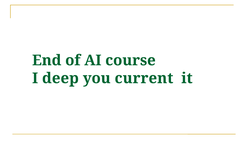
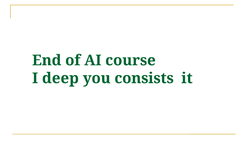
current: current -> consists (144, 78)
